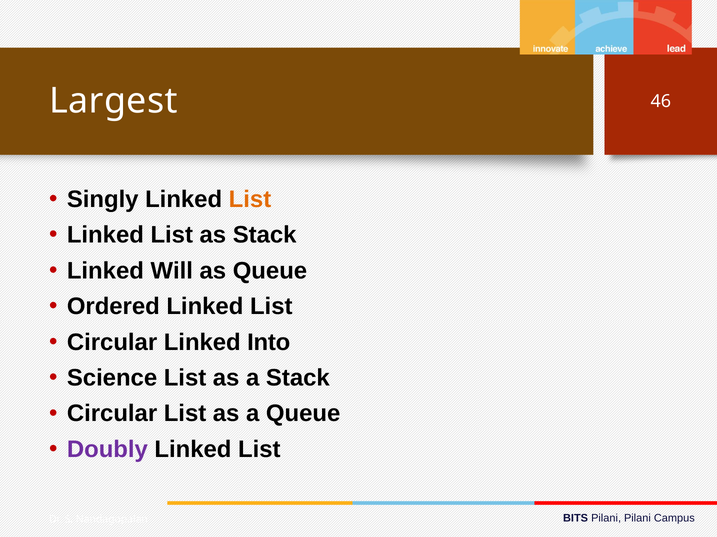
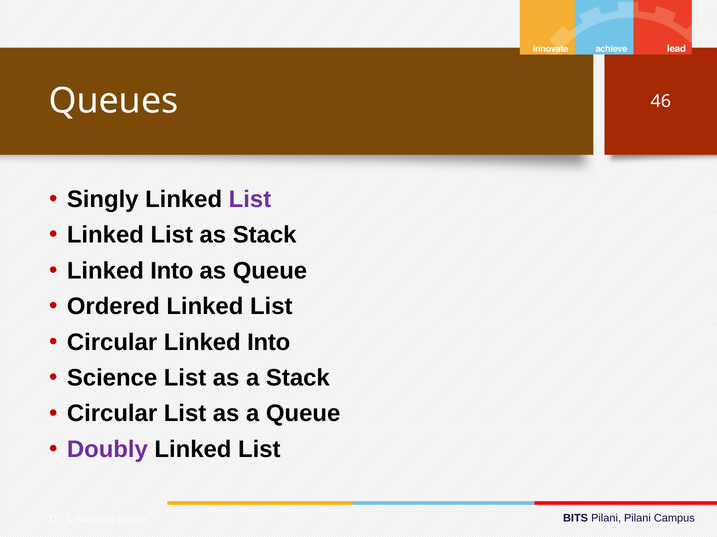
Largest: Largest -> Queues (114, 101)
List colour: orange -> purple (250, 200)
Will: Will -> Into (172, 271)
